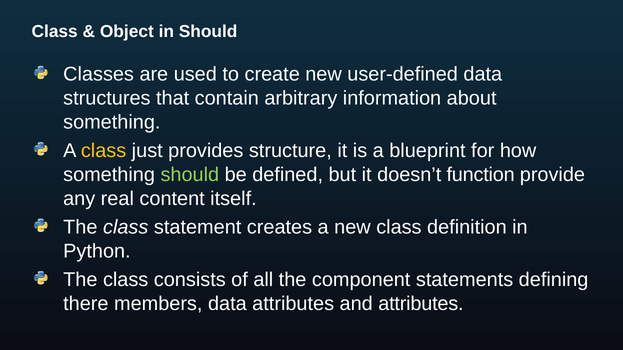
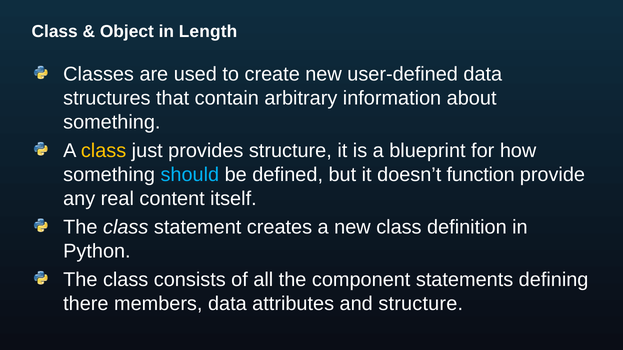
in Should: Should -> Length (208, 32)
should colour: light green -> light blue (190, 175)
and attributes: attributes -> structure (421, 304)
